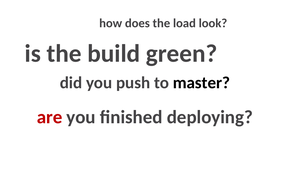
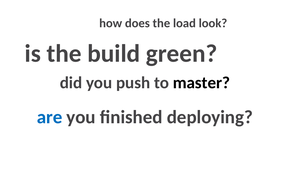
are colour: red -> blue (50, 117)
